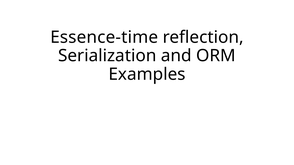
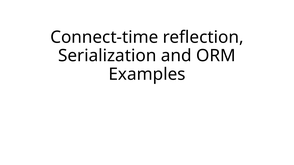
Essence-time: Essence-time -> Connect-time (104, 37)
